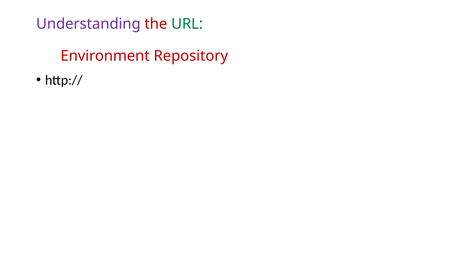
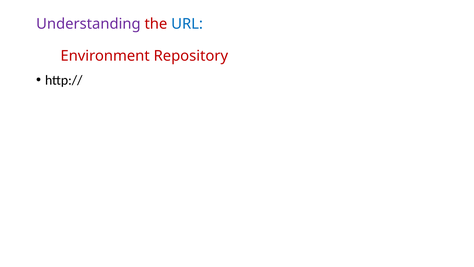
URL colour: green -> blue (187, 24)
